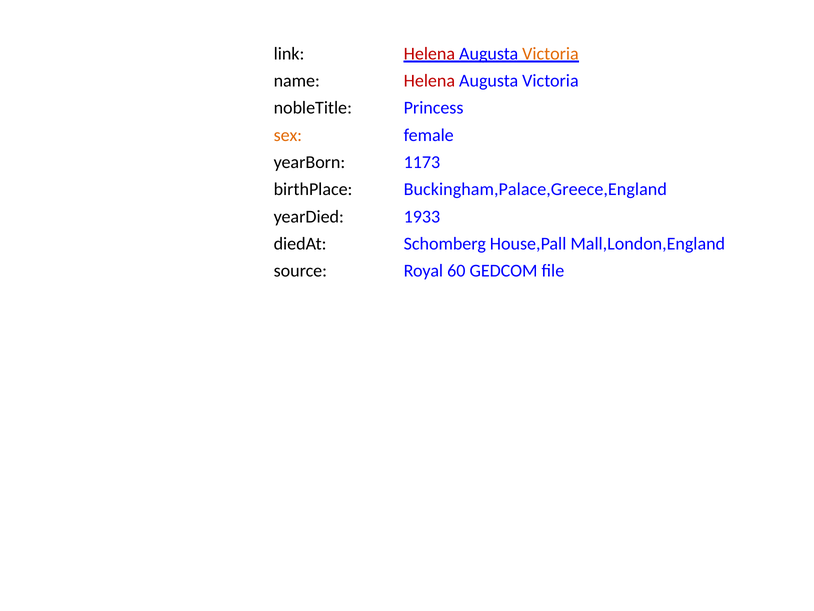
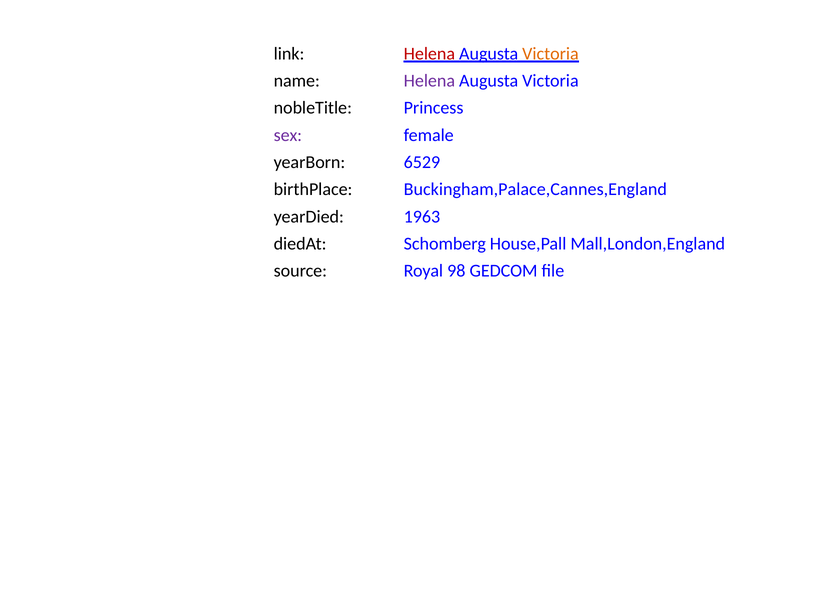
Helena colour: red -> purple (429, 81)
sex colour: orange -> purple (288, 135)
1173: 1173 -> 6529 (422, 162)
Buckingham,Palace,Greece,England: Buckingham,Palace,Greece,England -> Buckingham,Palace,Cannes,England (535, 189)
1933: 1933 -> 1963 (422, 216)
60: 60 -> 98 (456, 271)
